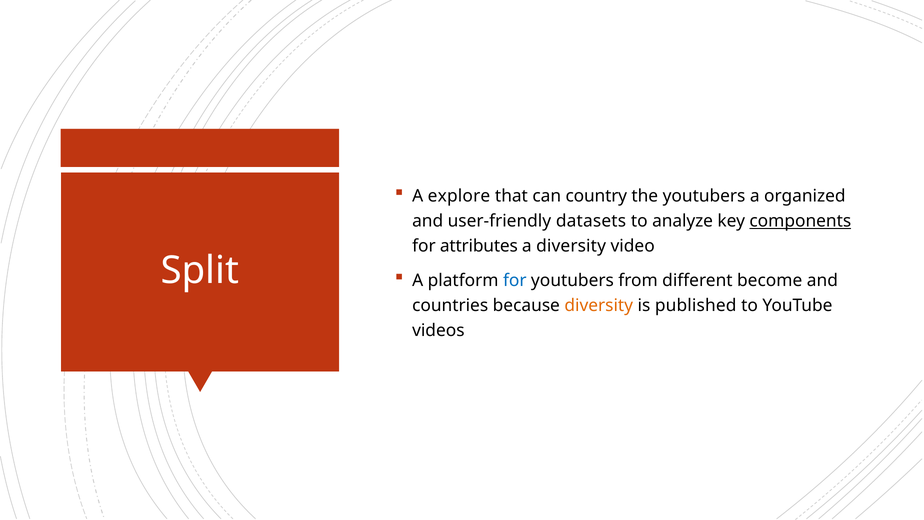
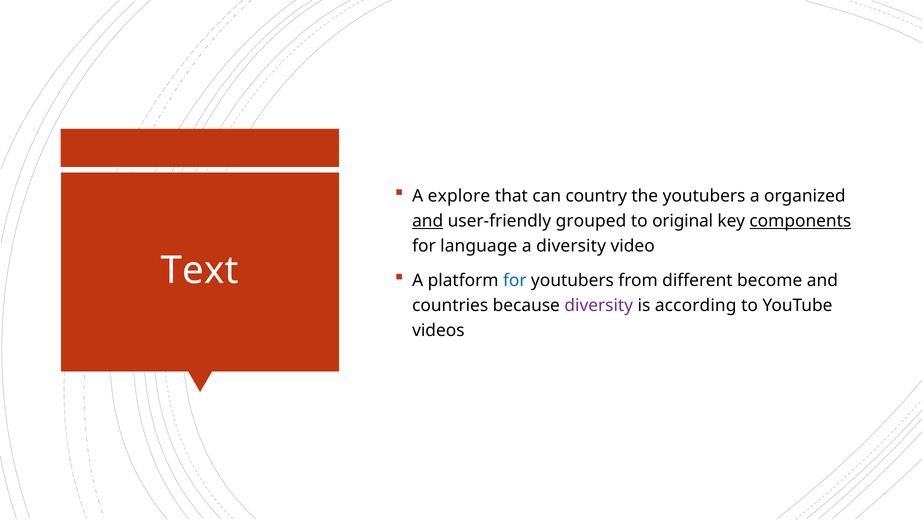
and underline: none -> present (428, 221)
datasets: datasets -> grouped (591, 221)
analyze: analyze -> original (683, 221)
attributes: attributes -> language (479, 246)
Split: Split -> Text (200, 270)
diversity colour: orange -> purple (599, 305)
published: published -> according (696, 305)
